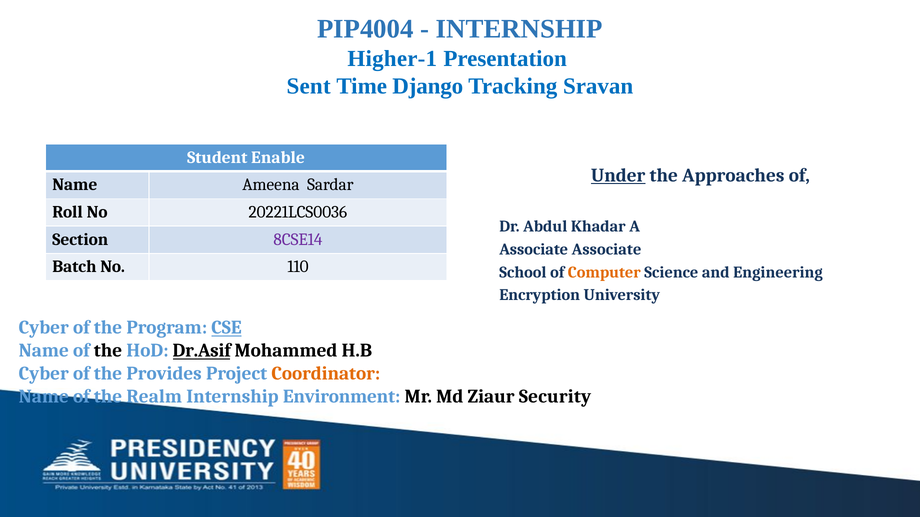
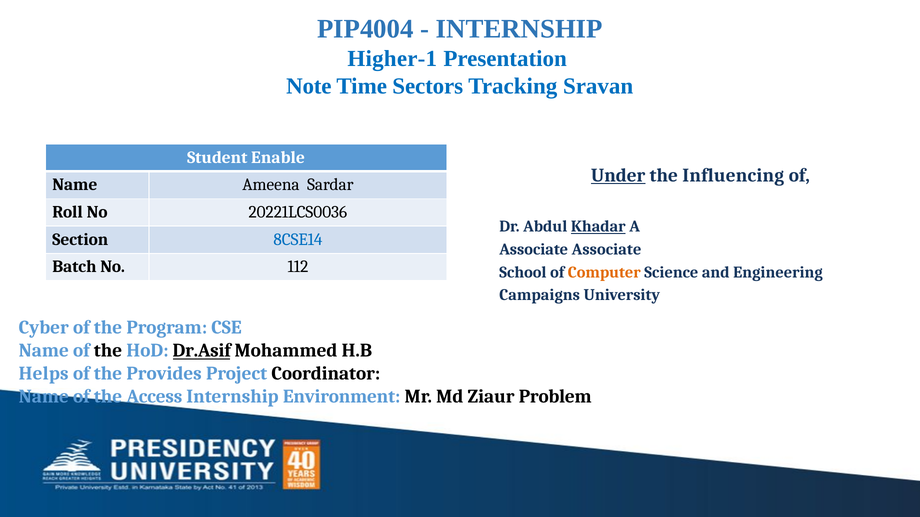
Sent: Sent -> Note (309, 86)
Django: Django -> Sectors (428, 86)
Approaches: Approaches -> Influencing (733, 176)
Khadar underline: none -> present (598, 227)
8CSE14 colour: purple -> blue (298, 240)
110: 110 -> 112 (298, 267)
Encryption: Encryption -> Campaigns (540, 295)
CSE underline: present -> none (226, 328)
Cyber: Cyber -> Helps (44, 374)
Coordinator colour: orange -> black (326, 374)
Realm: Realm -> Access (154, 397)
Security: Security -> Problem (555, 397)
